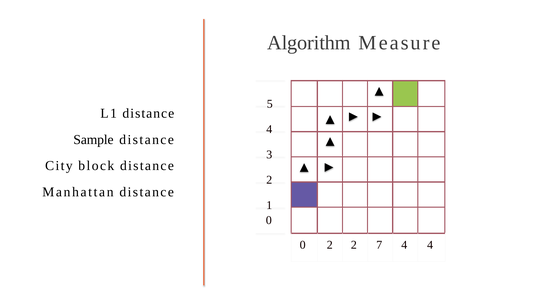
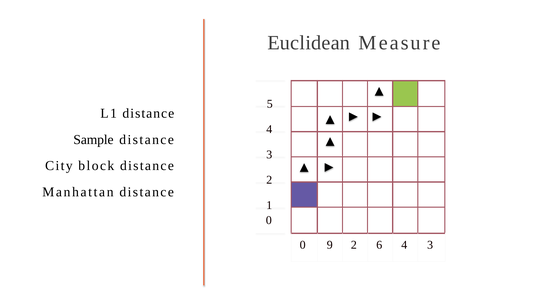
Algorithm: Algorithm -> Euclidean (309, 43)
0 2: 2 -> 9 (330, 245)
7: 7 -> 6 (379, 245)
4: 4 -> 3 (430, 245)
